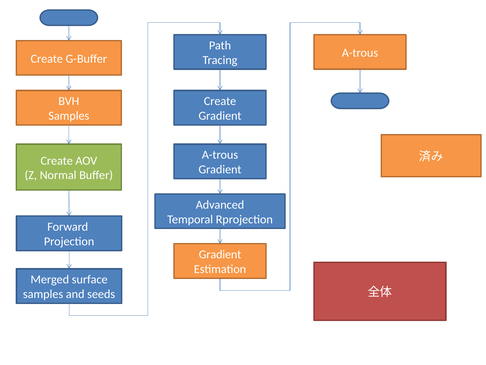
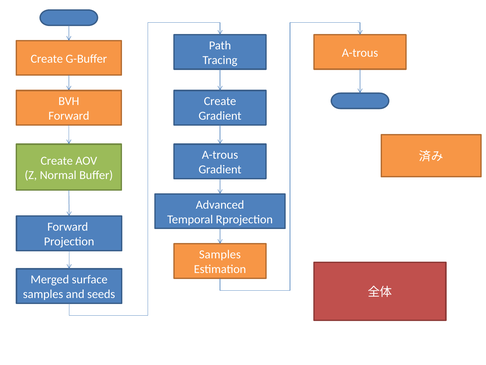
Samples: Samples -> Forward (69, 116)
Gradient: Gradient -> Samples (220, 254)
